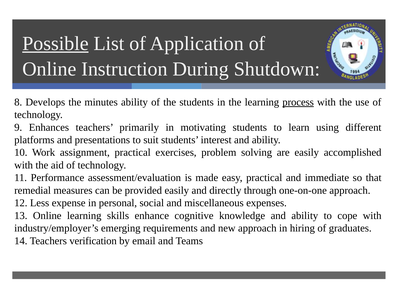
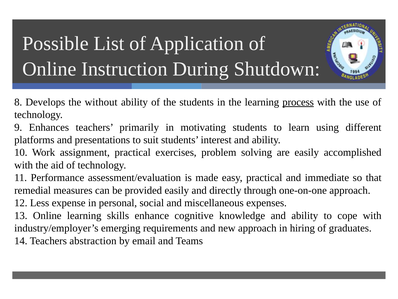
Possible underline: present -> none (55, 43)
minutes: minutes -> without (101, 102)
verification: verification -> abstraction (93, 240)
